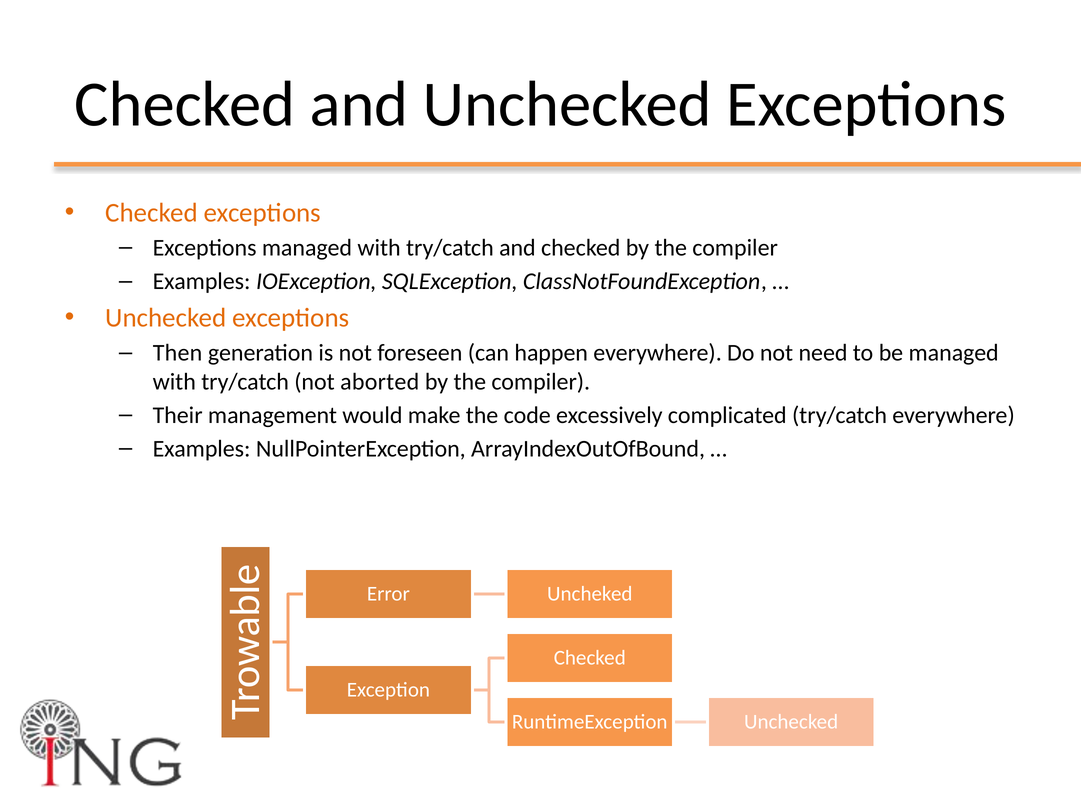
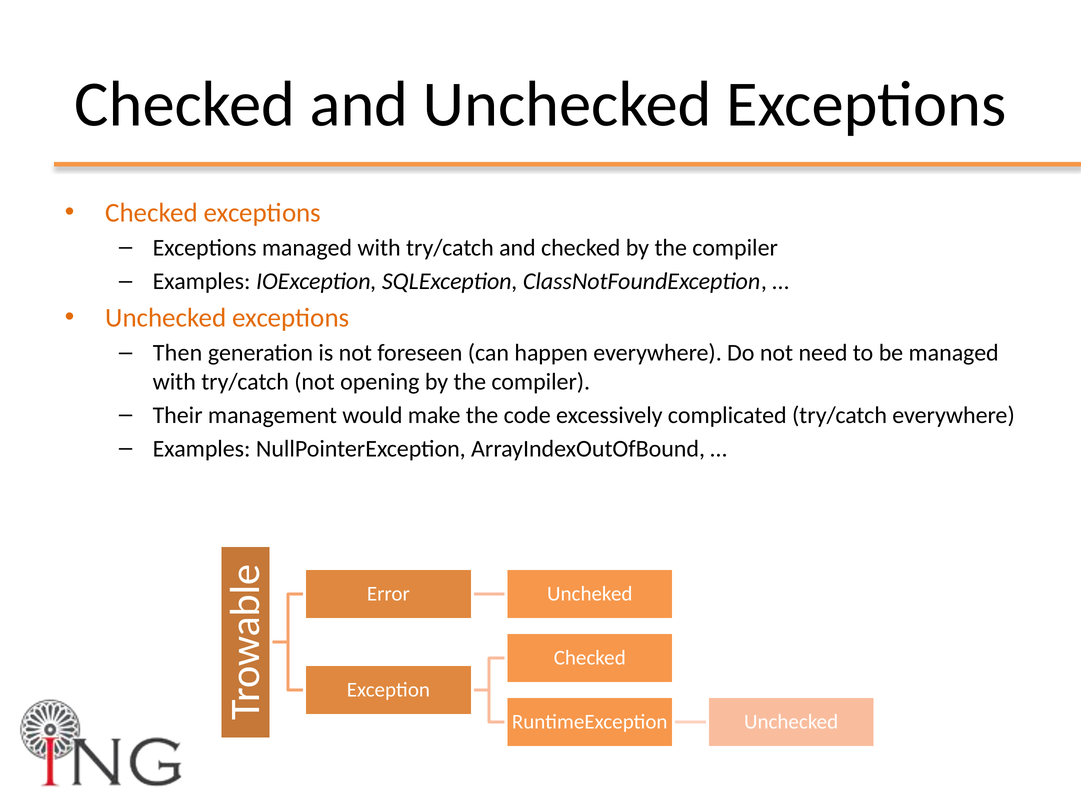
aborted: aborted -> opening (380, 382)
